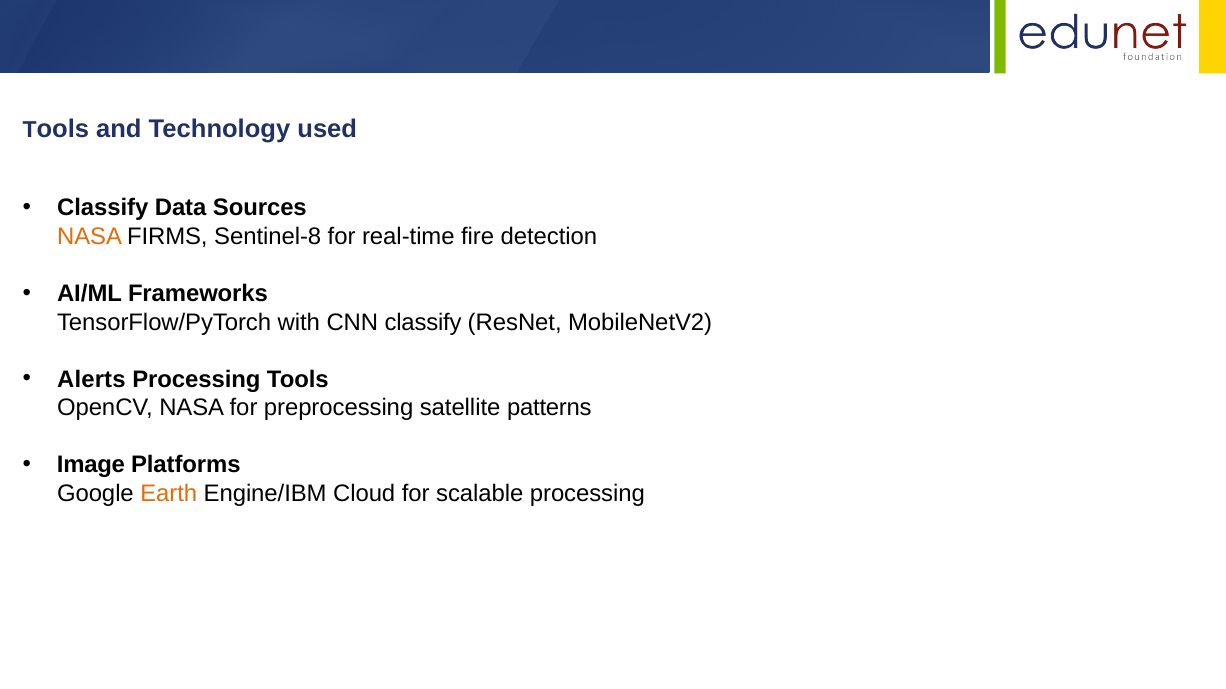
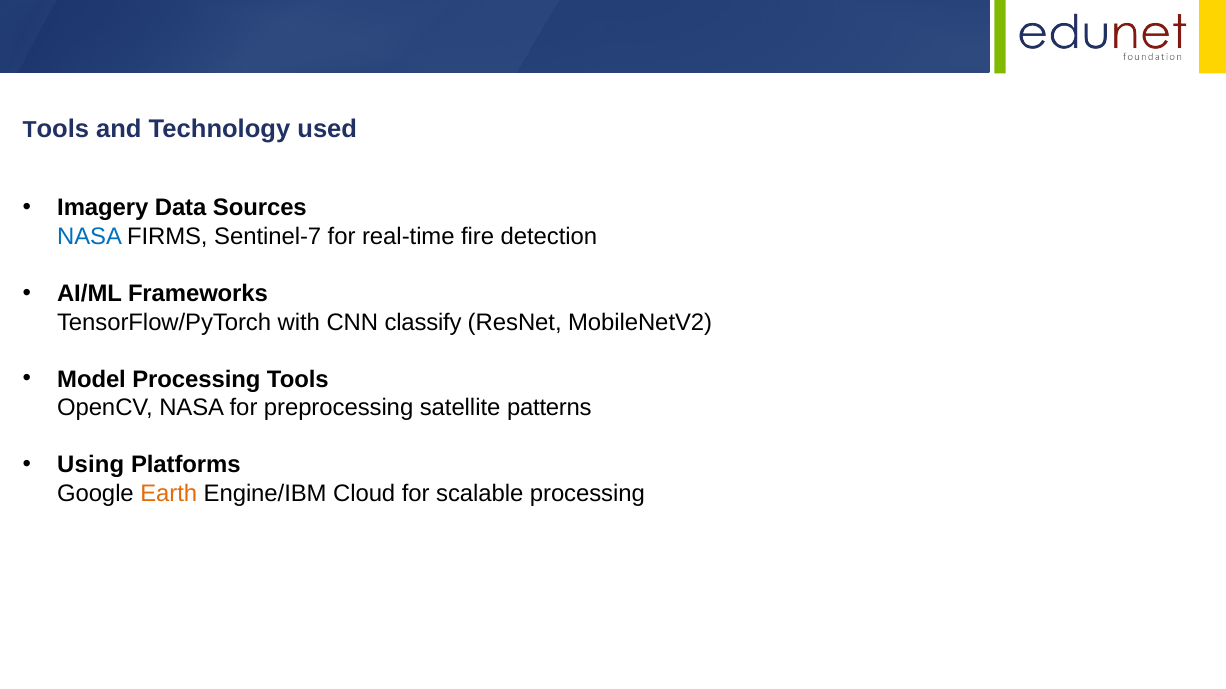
Classify: Classify -> Imagery (103, 208)
NASA colour: orange -> blue (90, 237)
Sentinel-8: Sentinel-8 -> Sentinel-7 (268, 237)
Alerts: Alerts -> Model (92, 380)
Image: Image -> Using (91, 465)
